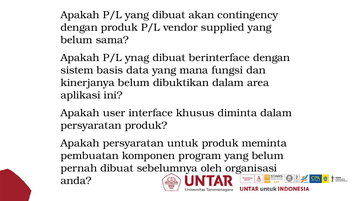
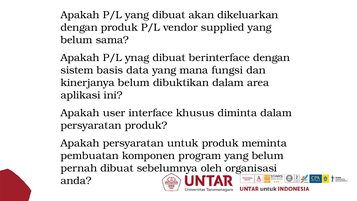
contingency: contingency -> dikeluarkan (248, 15)
